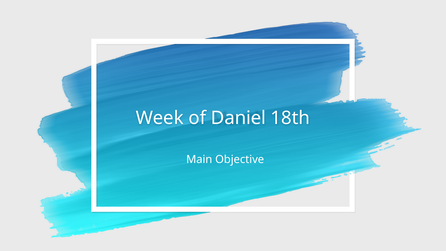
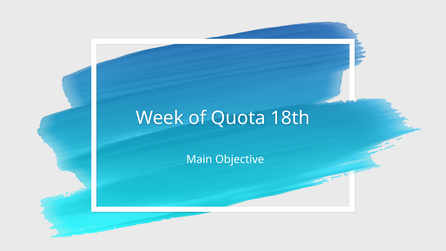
Daniel: Daniel -> Quota (238, 118)
